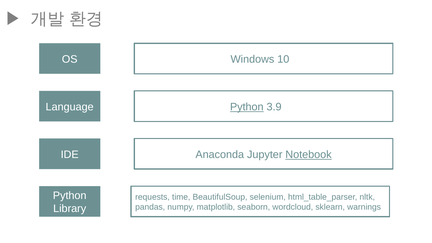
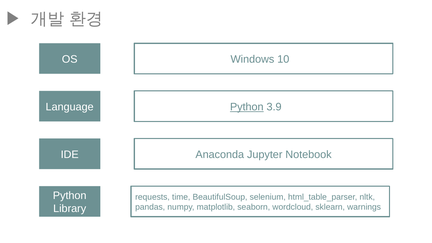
Notebook underline: present -> none (309, 155)
